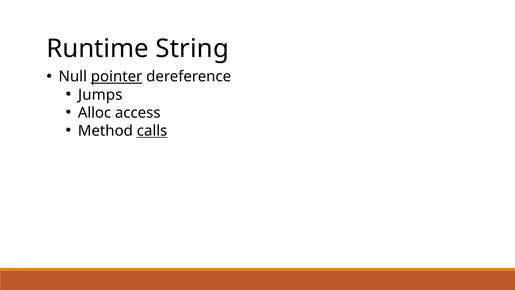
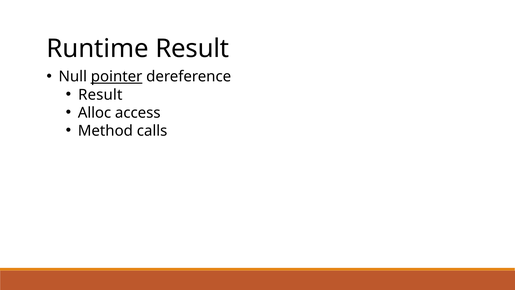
Runtime String: String -> Result (192, 49)
Jumps: Jumps -> Result (100, 95)
calls underline: present -> none (152, 131)
